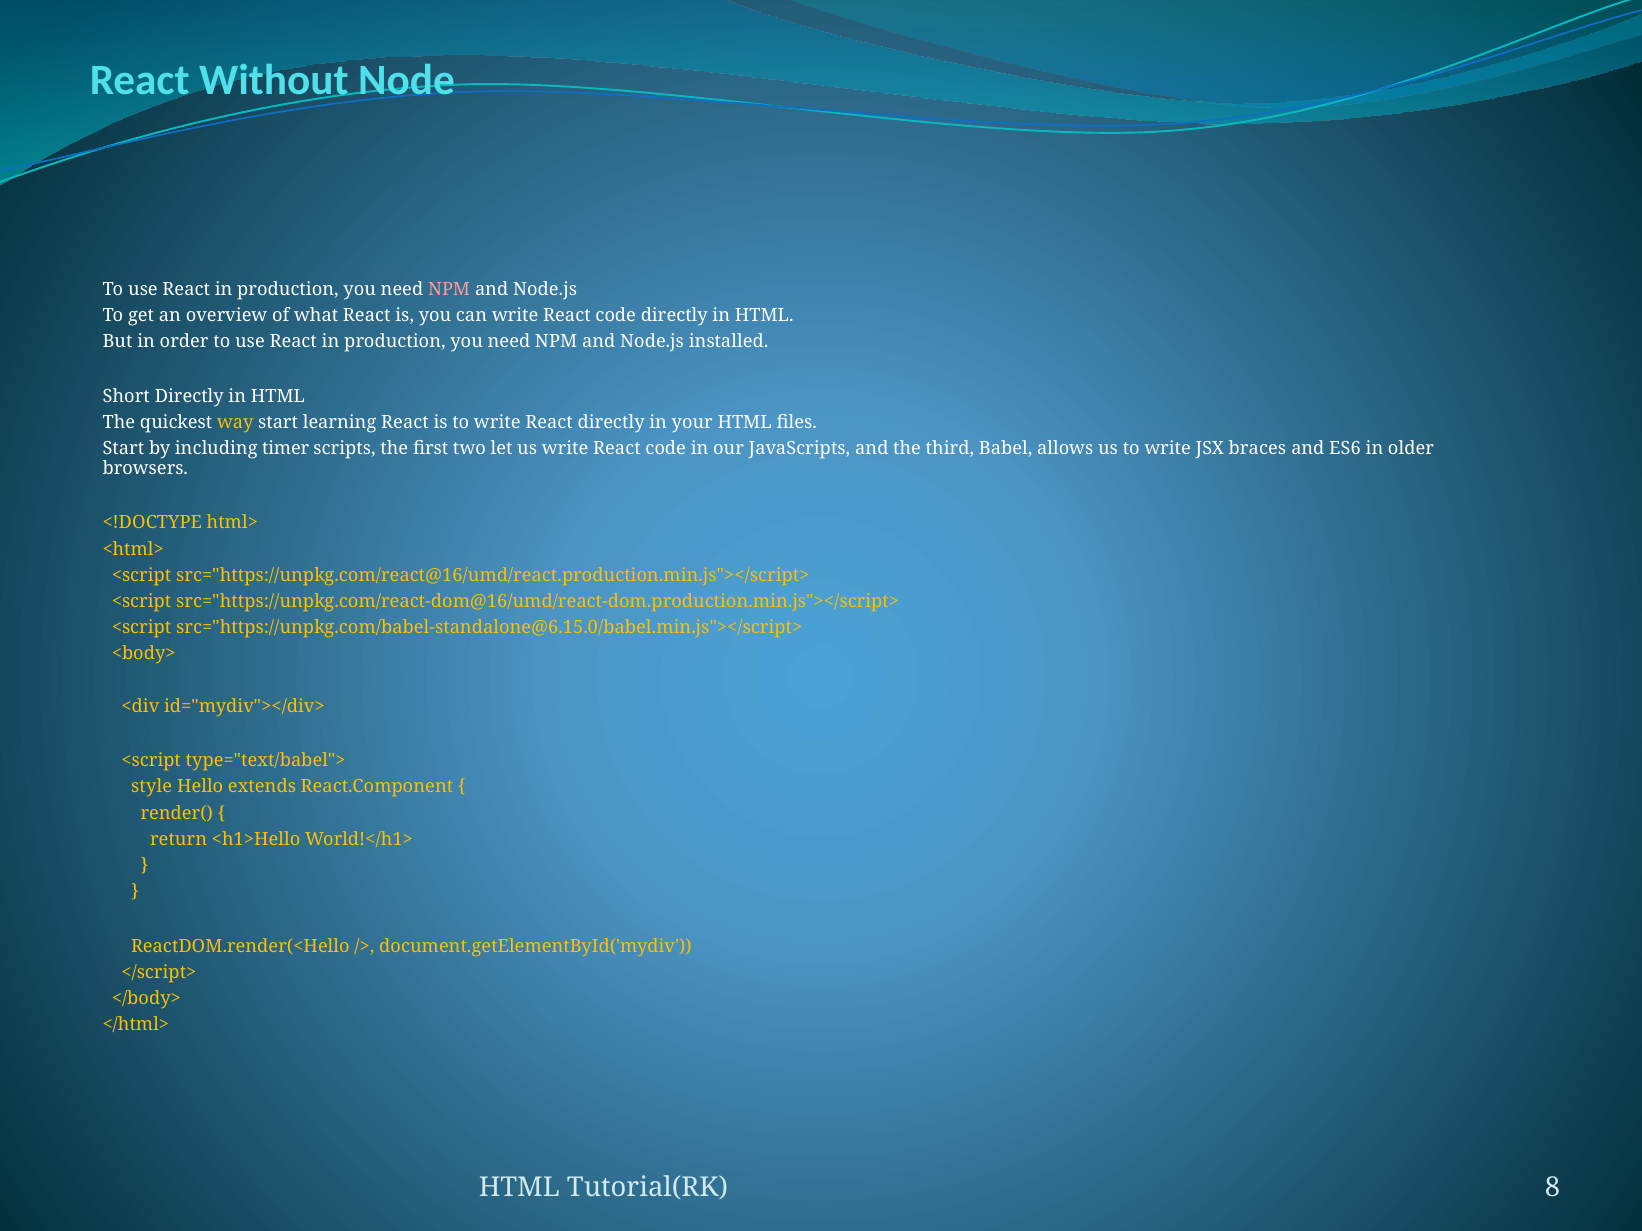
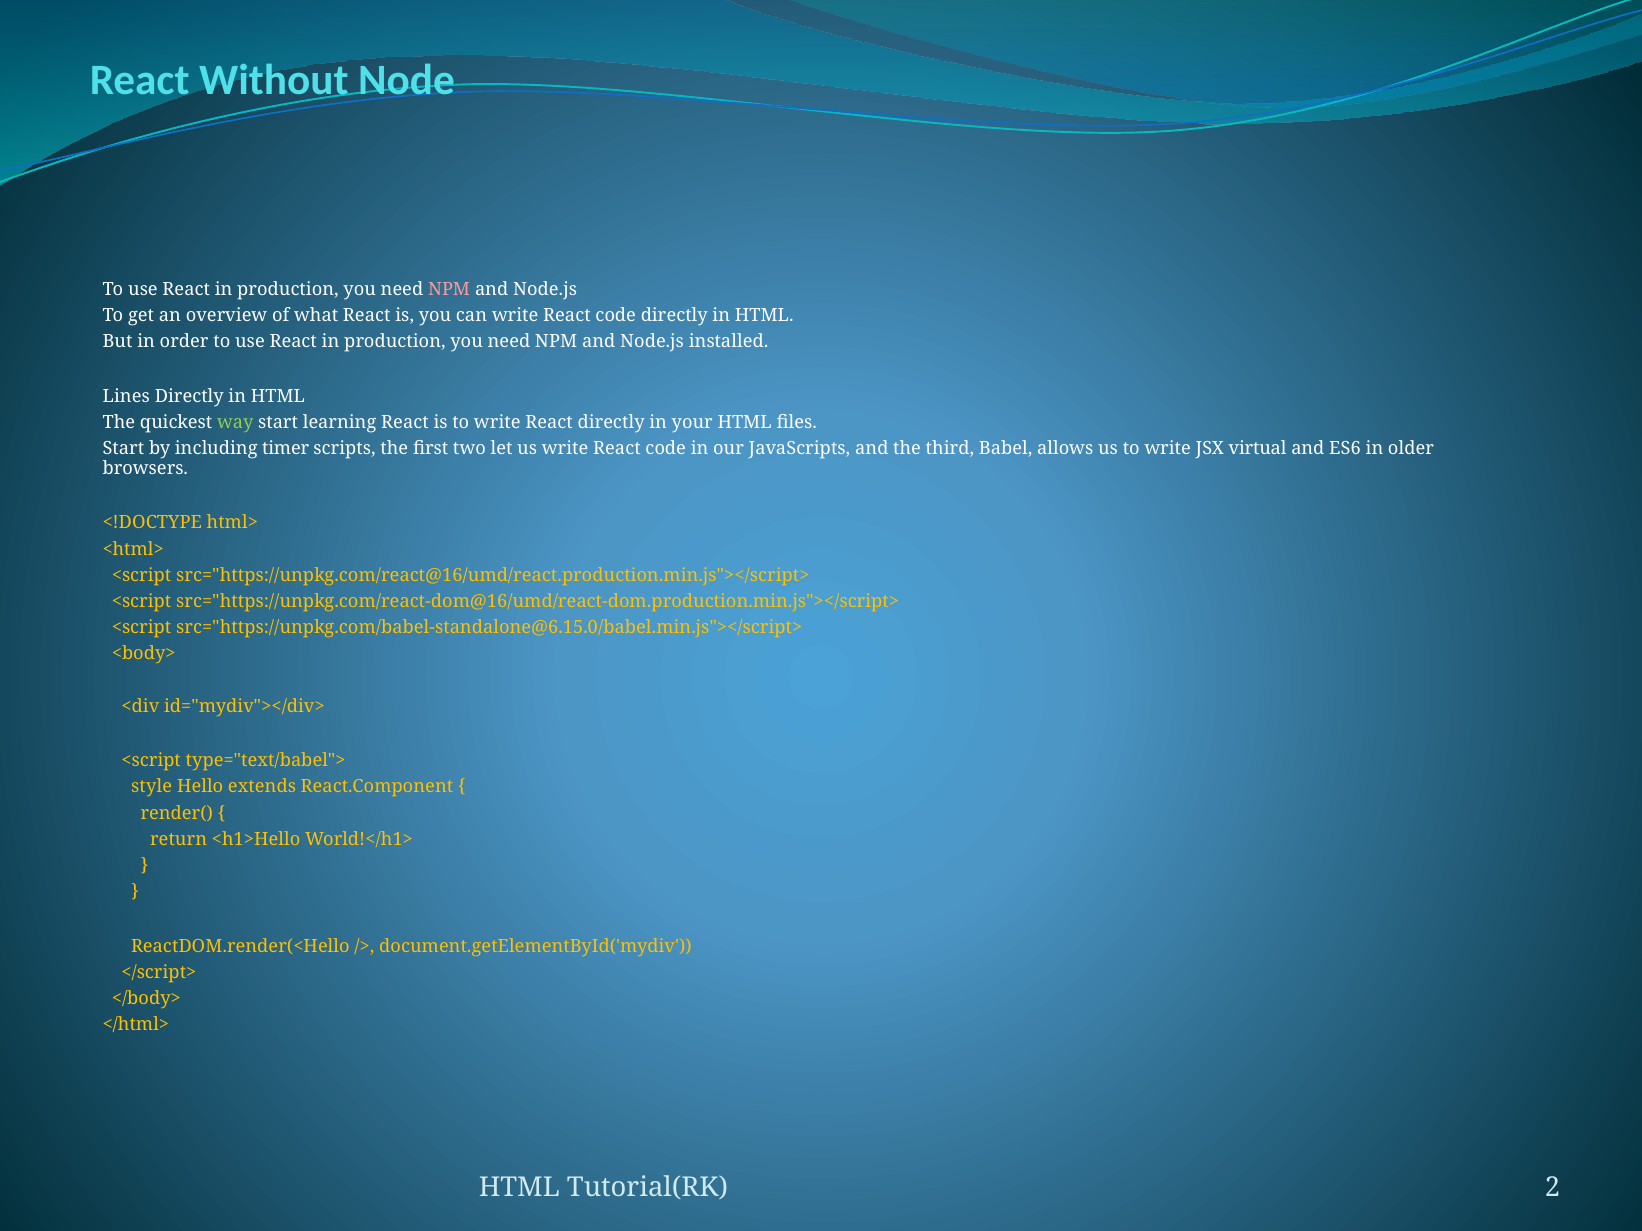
Short: Short -> Lines (126, 397)
way colour: yellow -> light green (235, 423)
braces: braces -> virtual (1258, 449)
8: 8 -> 2 (1552, 1188)
